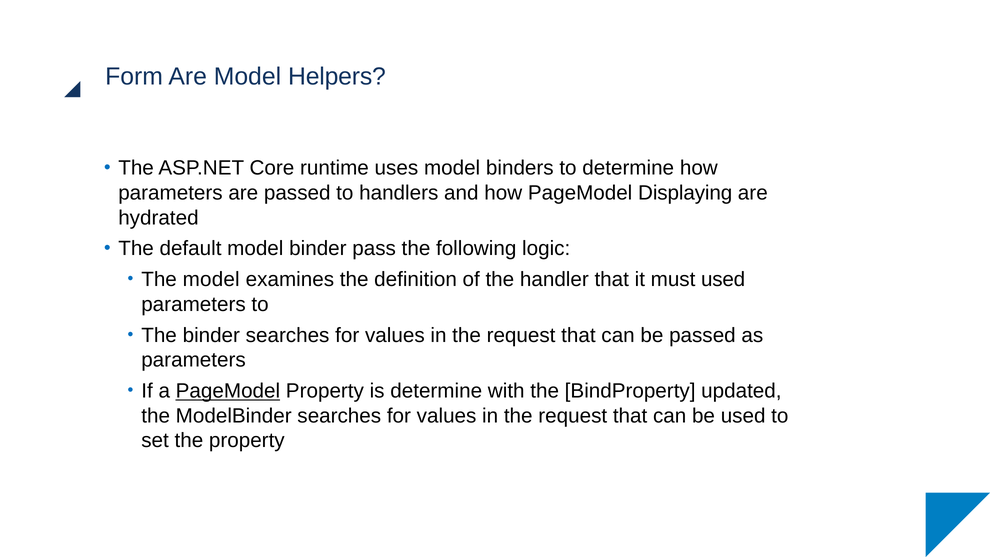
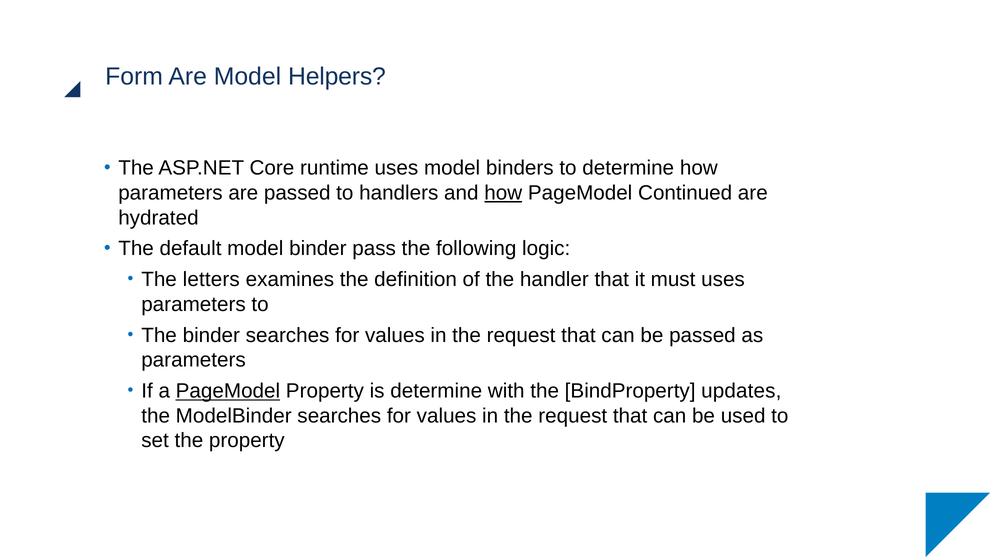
how underline: none -> present (503, 193)
Displaying: Displaying -> Continued (685, 193)
The model: model -> letters (211, 280)
must used: used -> uses (723, 280)
updated: updated -> updates (741, 391)
